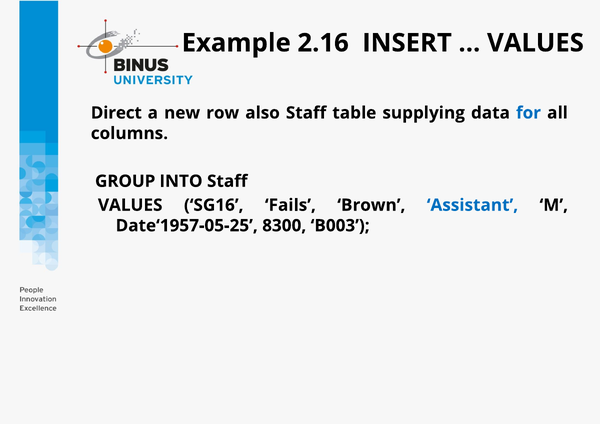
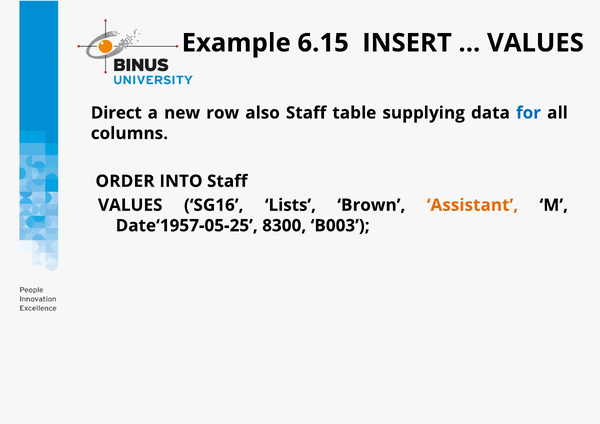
2.16: 2.16 -> 6.15 (323, 43)
GROUP: GROUP -> ORDER (125, 181)
Fails: Fails -> Lists (290, 205)
Assistant colour: blue -> orange (472, 205)
